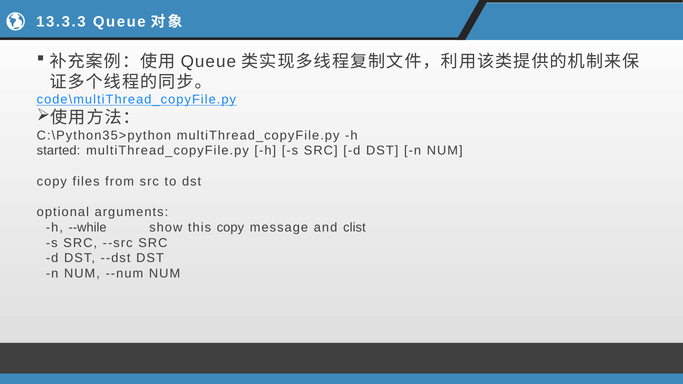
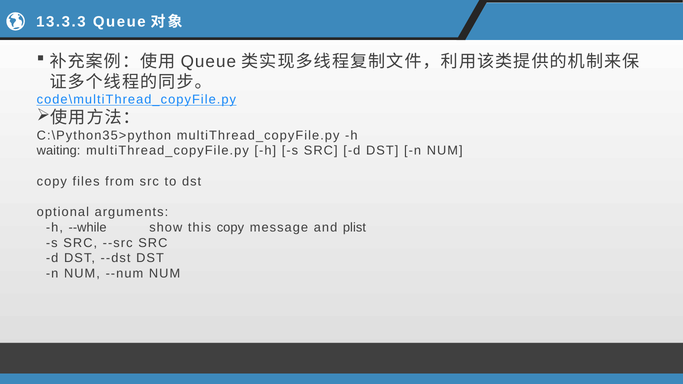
started: started -> waiting (59, 151)
clist: clist -> plist (354, 228)
